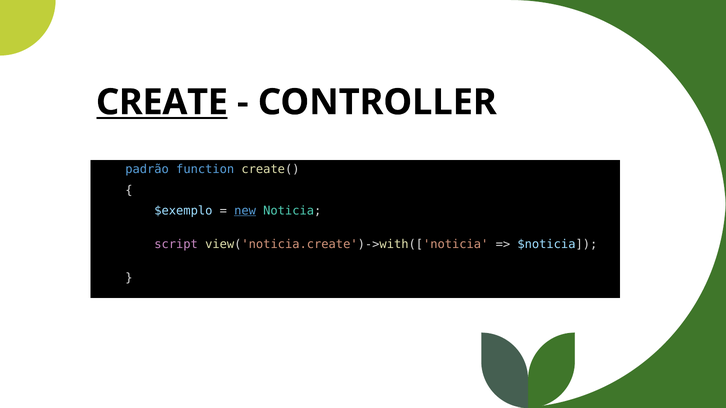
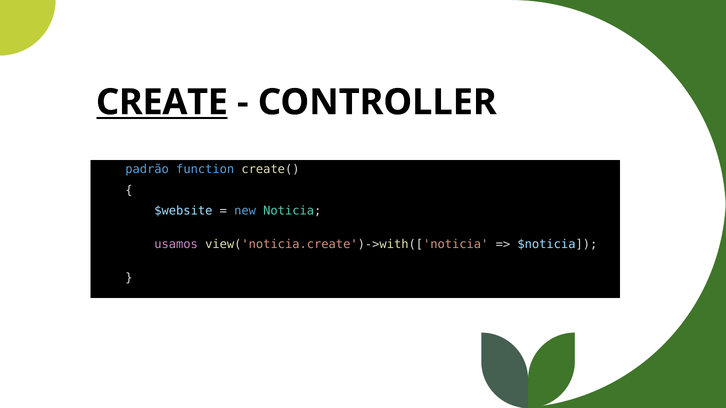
$exemplo: $exemplo -> $website (183, 211)
new underline: present -> none (245, 211)
script: script -> usamos (176, 245)
